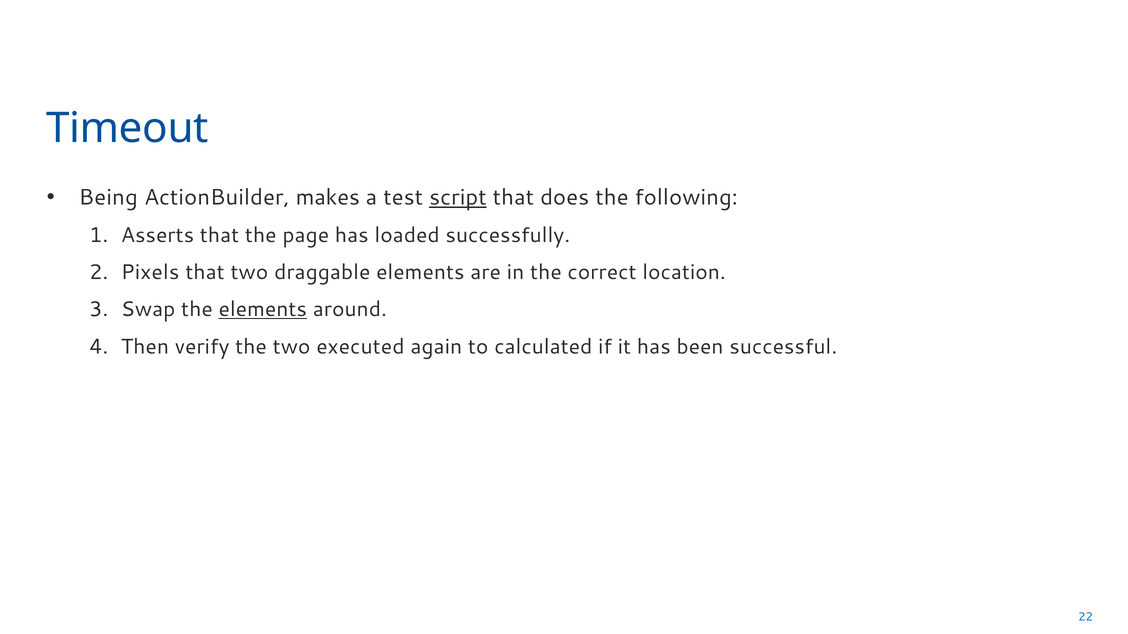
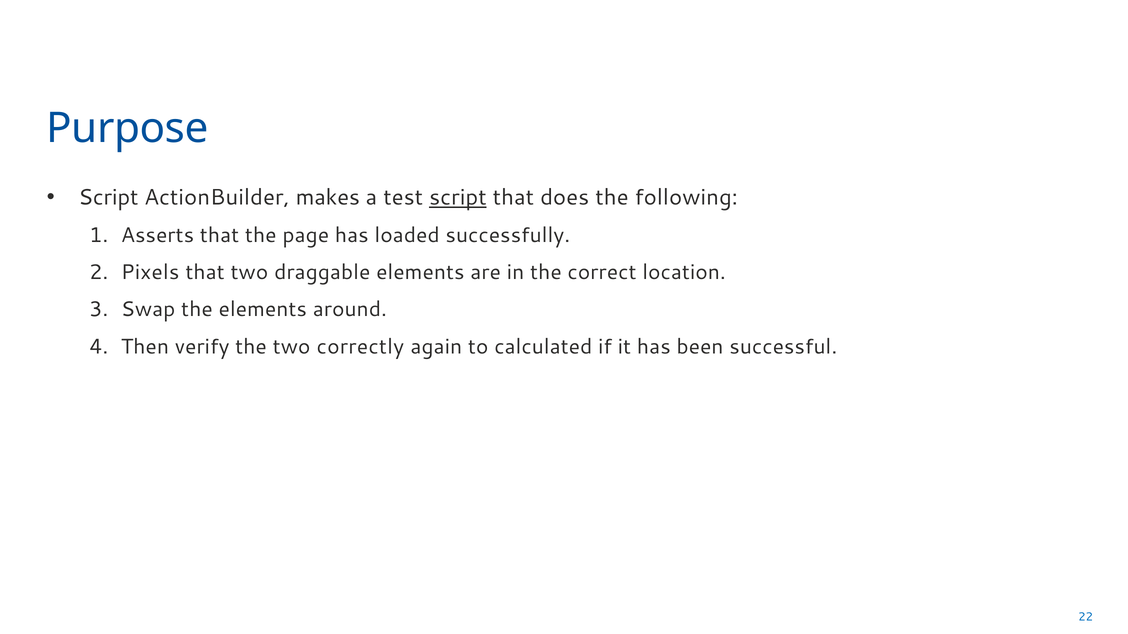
Timeout: Timeout -> Purpose (127, 128)
Being: Being -> Script (108, 198)
elements underline: present -> none (263, 310)
executed: executed -> correctly (360, 347)
